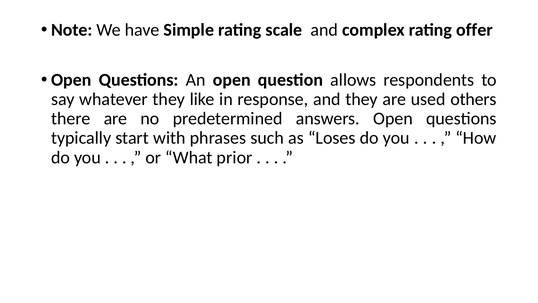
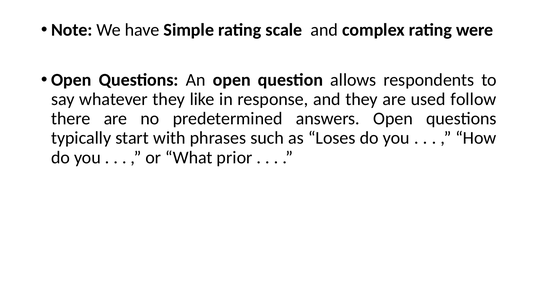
offer: offer -> were (475, 30)
others: others -> follow (473, 99)
